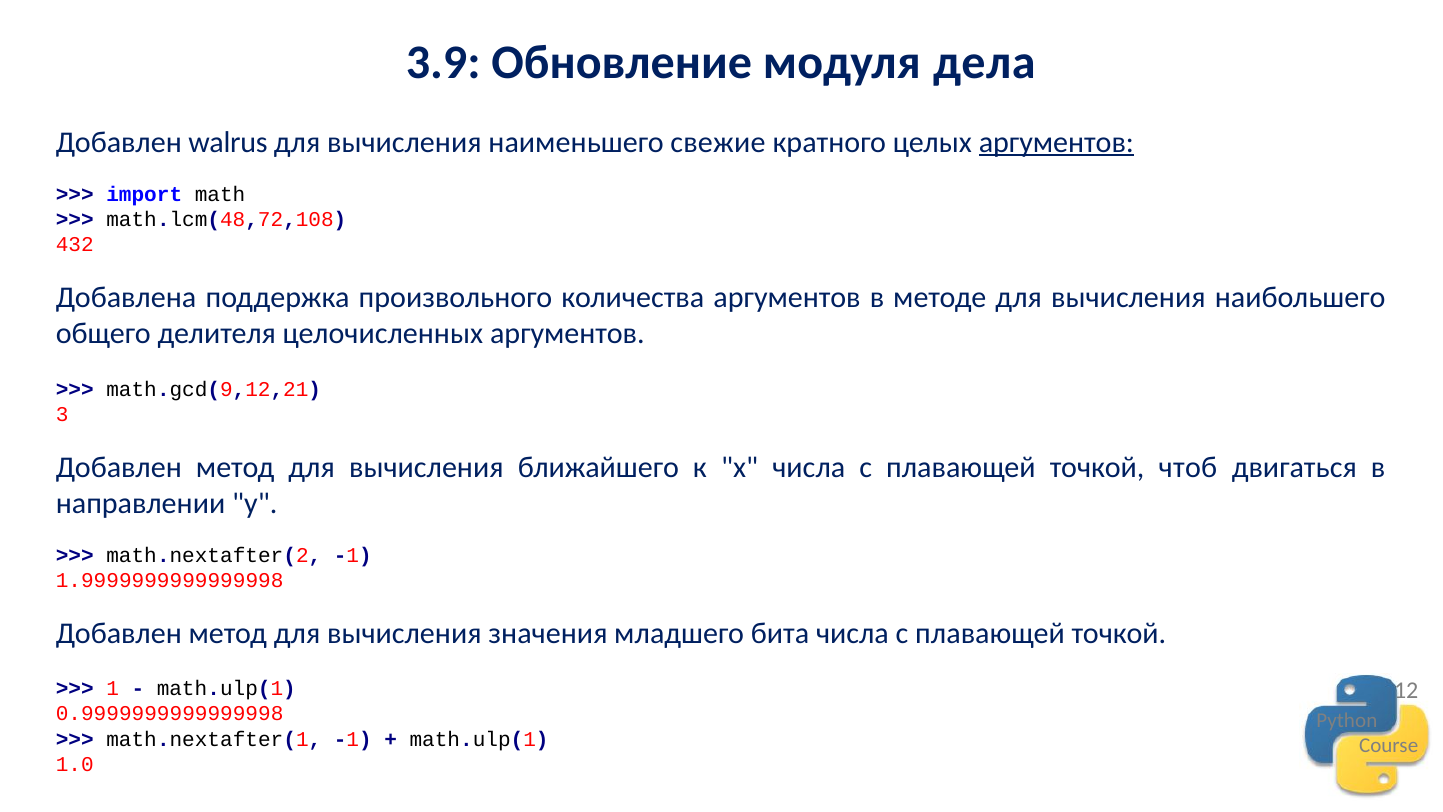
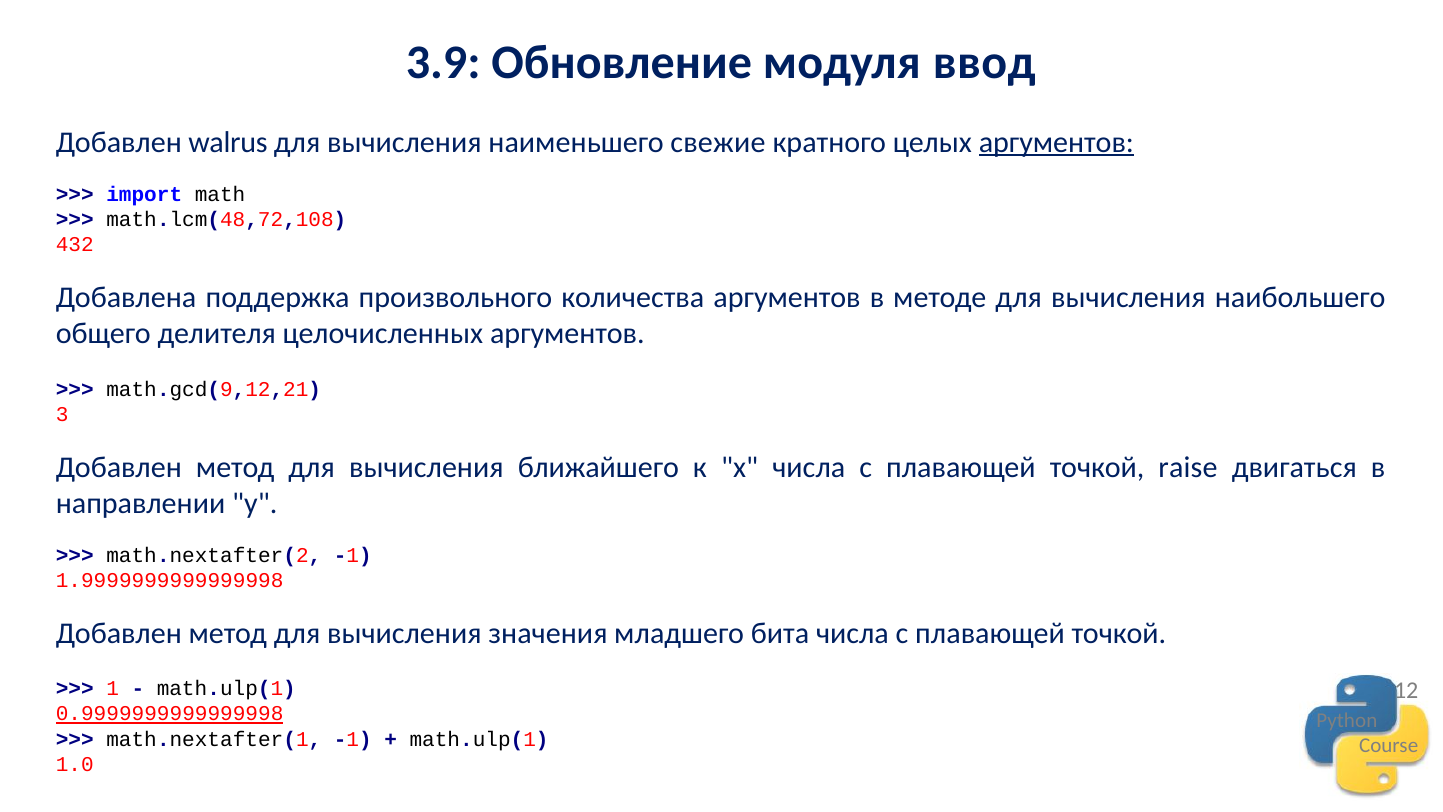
дела: дела -> ввод (984, 62)
чтоб: чтоб -> raise (1188, 467)
0.9999999999999998 underline: none -> present (170, 714)
